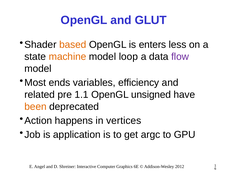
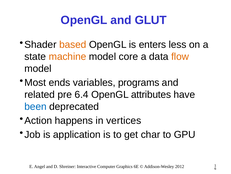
loop: loop -> core (128, 56)
flow colour: purple -> orange (180, 56)
efficiency: efficiency -> programs (139, 82)
1.1: 1.1 -> 6.4 (82, 94)
unsigned: unsigned -> attributes (151, 94)
been colour: orange -> blue (36, 106)
argc: argc -> char (151, 134)
